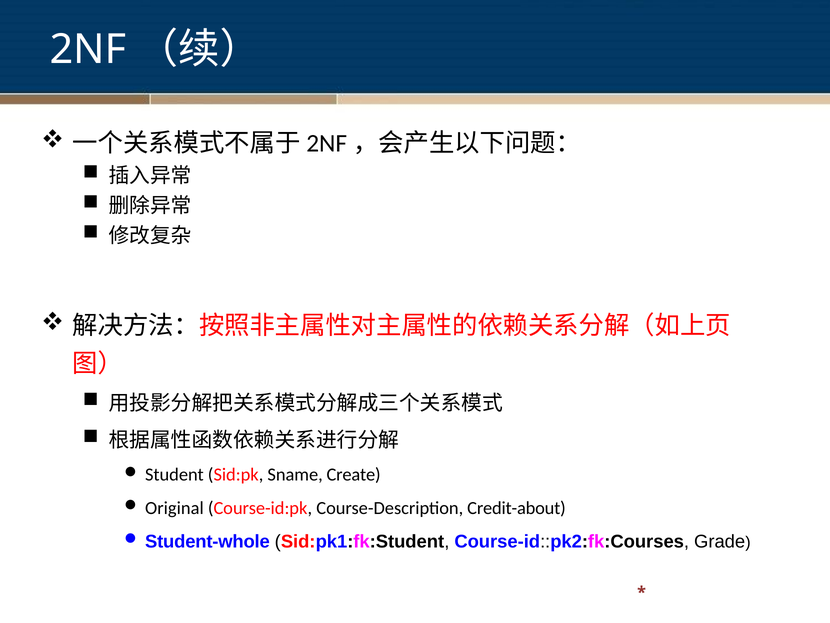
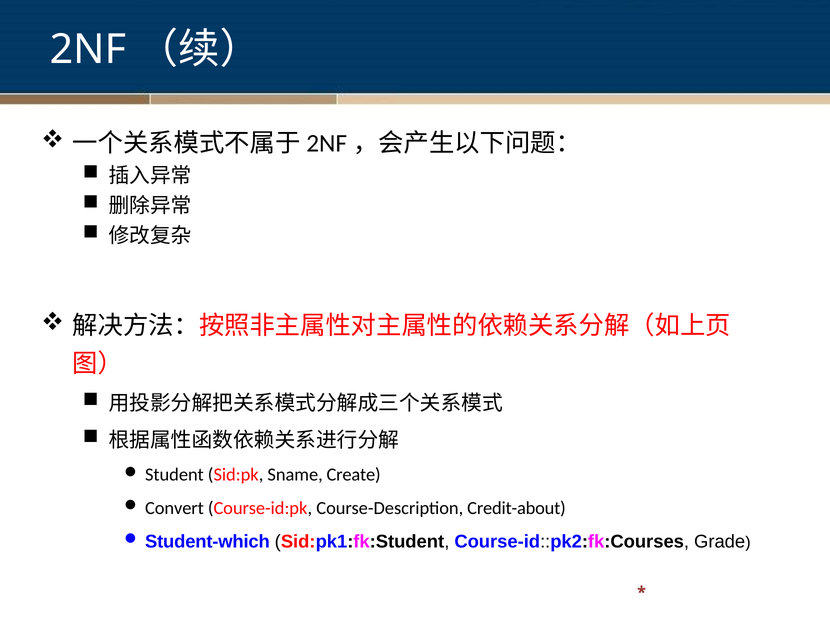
Original: Original -> Convert (174, 508)
Student-whole: Student-whole -> Student-which (207, 541)
